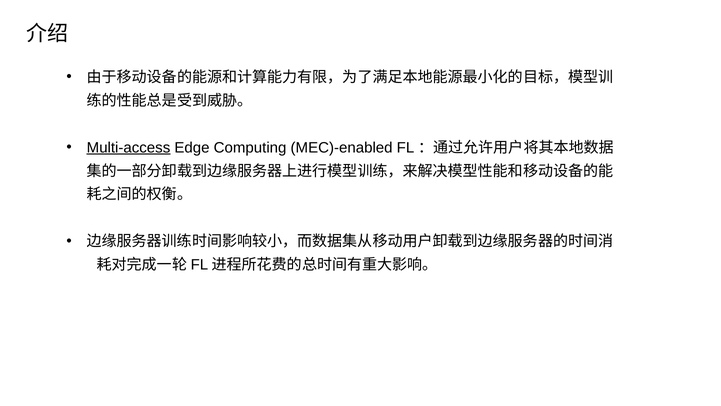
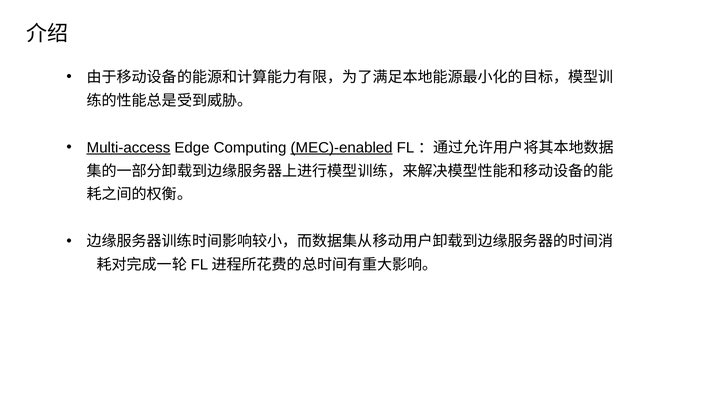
MEC)-enabled underline: none -> present (342, 147)
